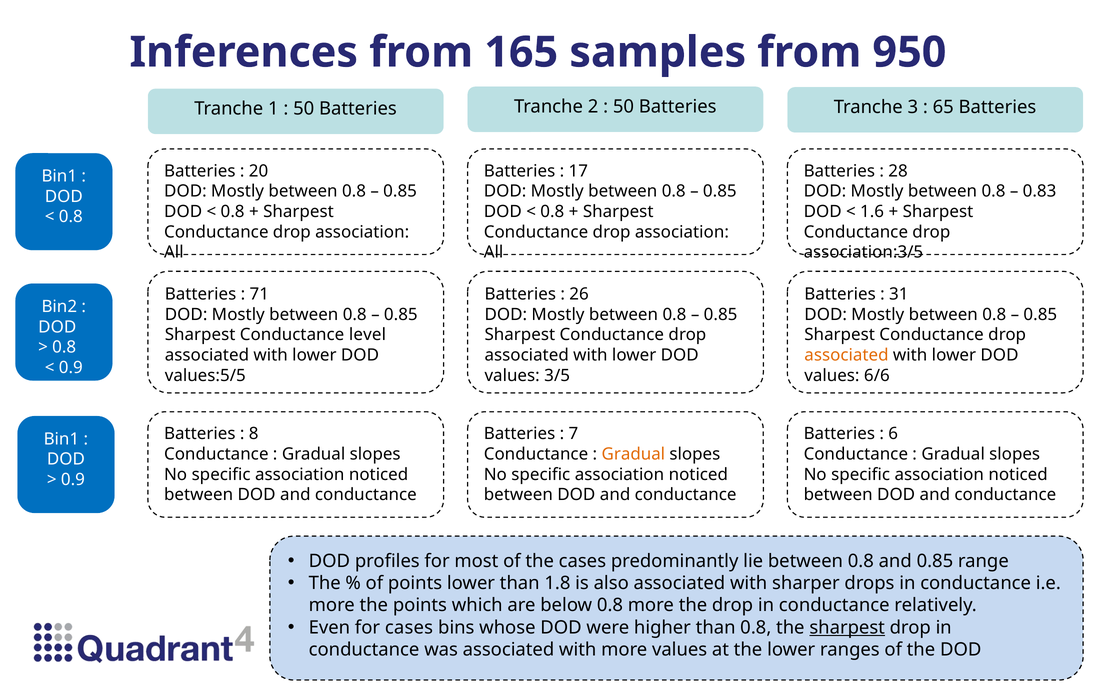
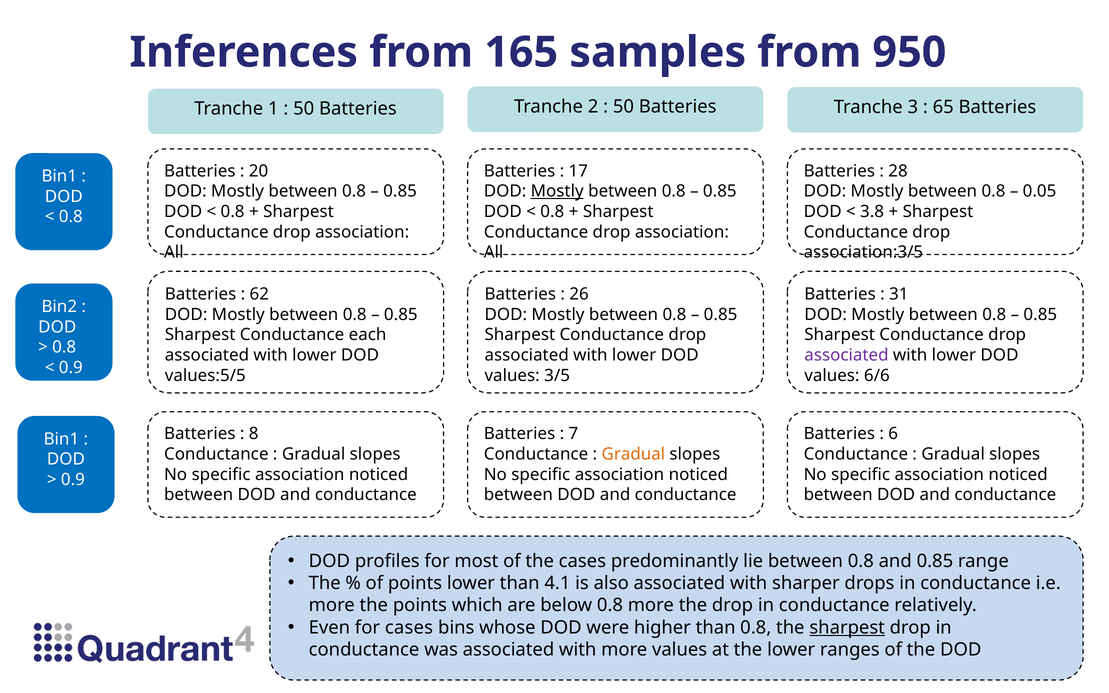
Mostly underline: none -> present (557, 191)
0.83: 0.83 -> 0.05 (1040, 191)
1.6: 1.6 -> 3.8 (872, 212)
71: 71 -> 62 (259, 294)
level: level -> each (368, 335)
associated colour: orange -> purple (846, 355)
1.8: 1.8 -> 4.1 (557, 583)
